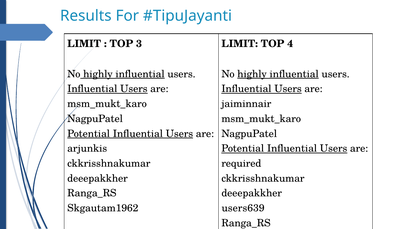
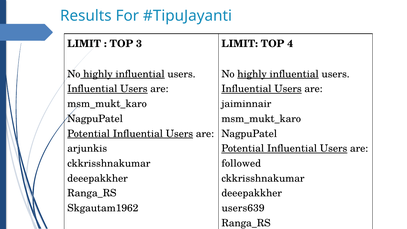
required: required -> followed (241, 163)
